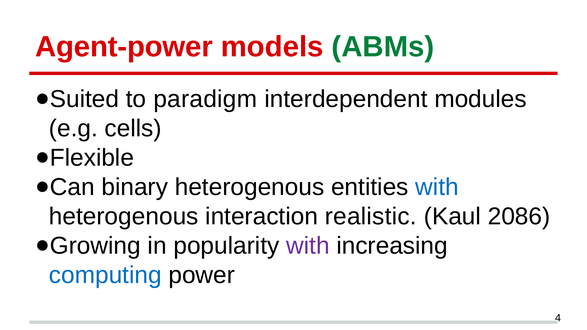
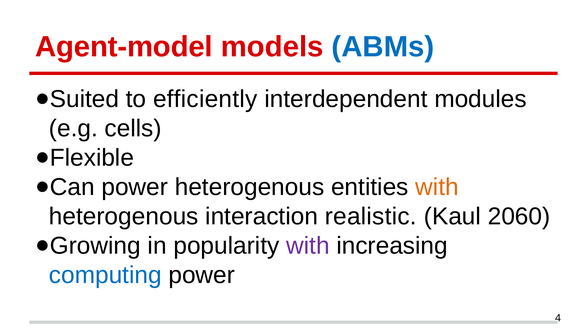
Agent-power: Agent-power -> Agent-model (124, 47)
ABMs colour: green -> blue (383, 47)
paradigm: paradigm -> efficiently (205, 99)
binary: binary -> power (135, 187)
with colour: blue -> orange (437, 187)
2086: 2086 -> 2060 (519, 217)
